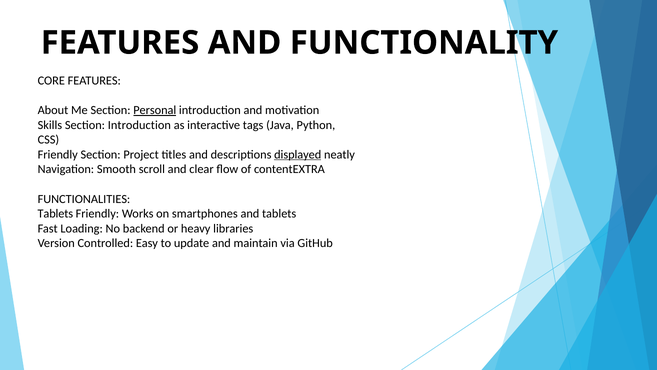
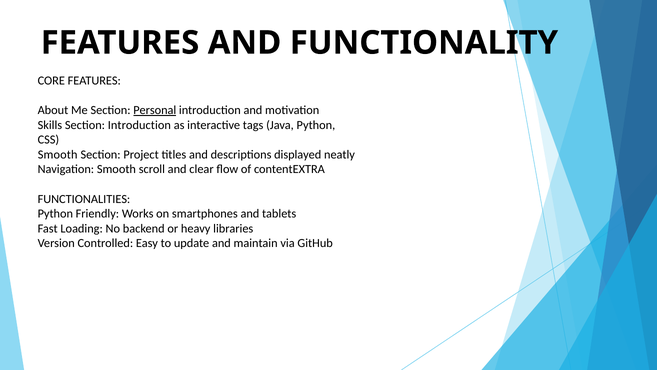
Friendly: Friendly -> Smooth (58, 154)
displayed underline: present -> none (298, 154)
Tablets: Tablets -> Python (55, 213)
